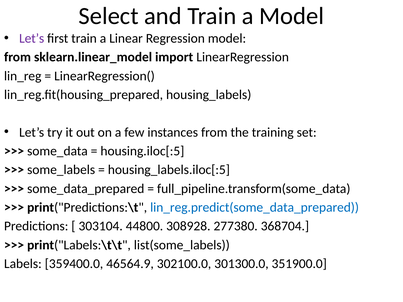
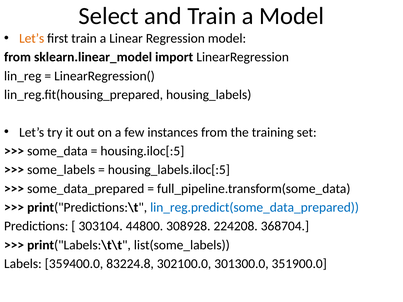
Let’s colour: purple -> orange (32, 38)
277380: 277380 -> 224208 (236, 226)
46564.9: 46564.9 -> 83224.8 (130, 264)
